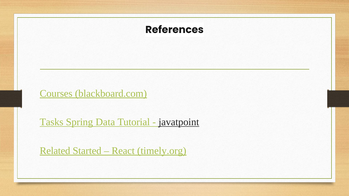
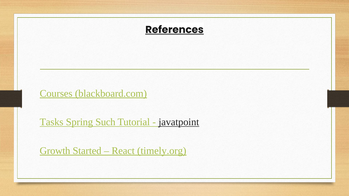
References underline: none -> present (174, 30)
Data: Data -> Such (105, 122)
Related: Related -> Growth (55, 151)
